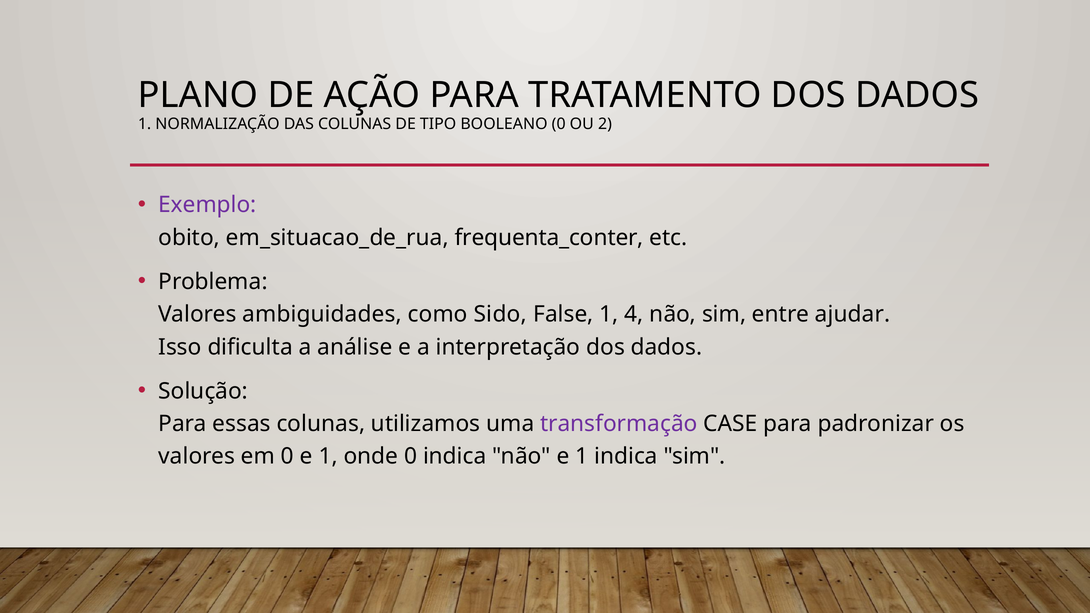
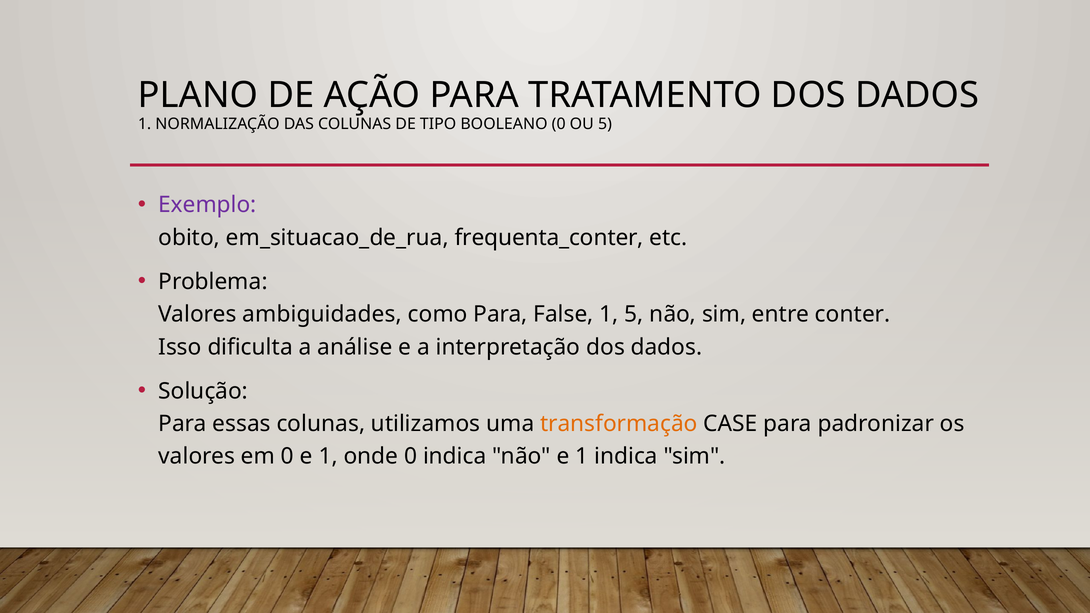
OU 2: 2 -> 5 (605, 124)
como Sido: Sido -> Para (500, 314)
1 4: 4 -> 5 (634, 314)
ajudar: ajudar -> conter (853, 314)
transformação colour: purple -> orange (619, 424)
